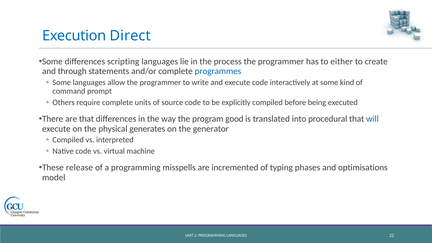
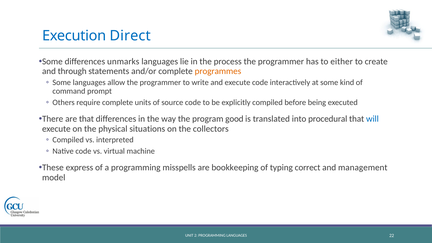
scripting: scripting -> unmarks (123, 62)
programmes colour: blue -> orange (218, 71)
generates: generates -> situations (147, 129)
generator: generator -> collectors (211, 129)
release: release -> express (79, 168)
incremented: incremented -> bookkeeping (235, 168)
phases: phases -> correct (308, 168)
optimisations: optimisations -> management (363, 168)
